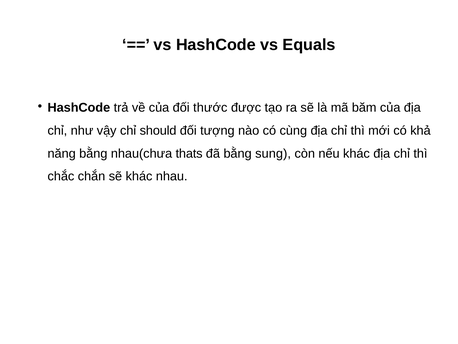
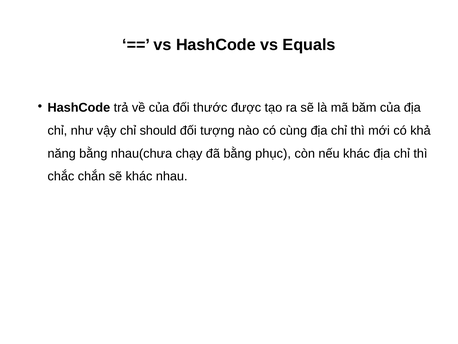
thats: thats -> chạy (189, 153)
sung: sung -> phục (273, 153)
